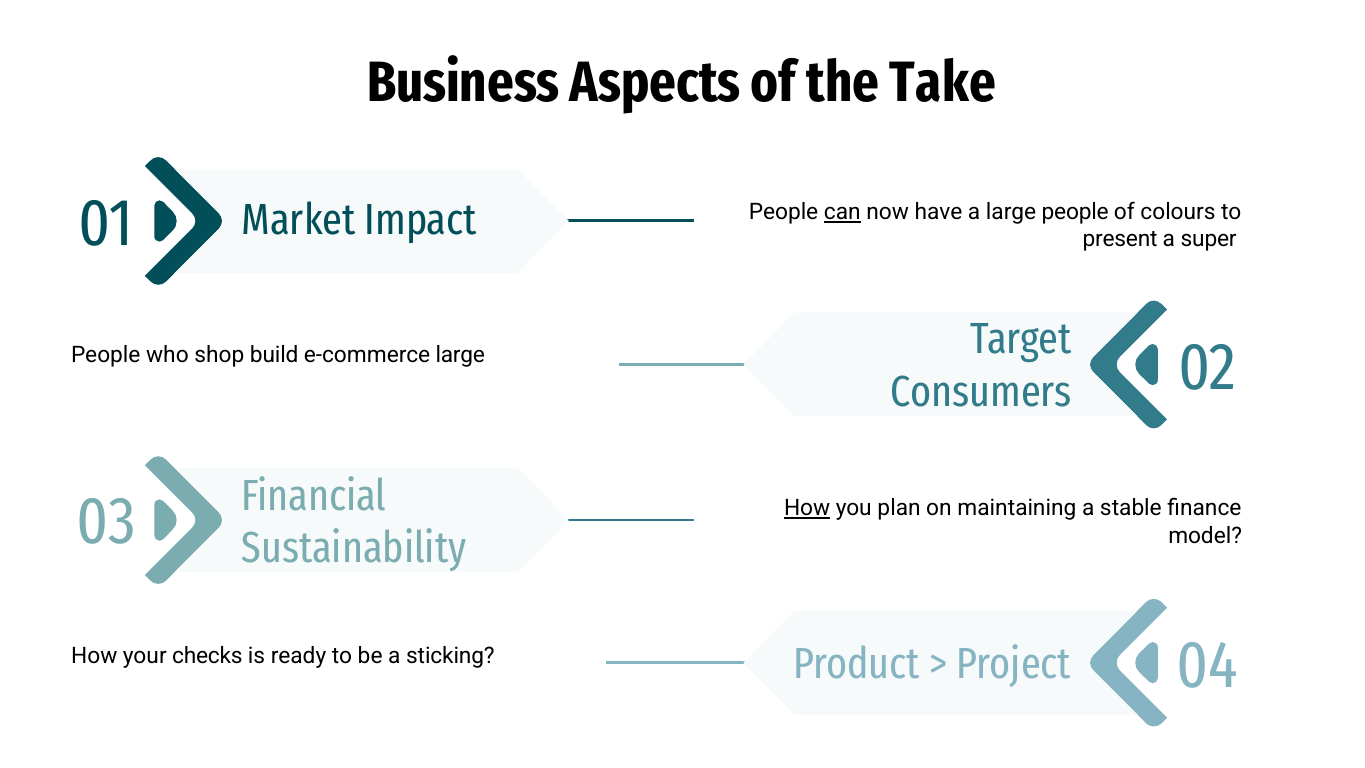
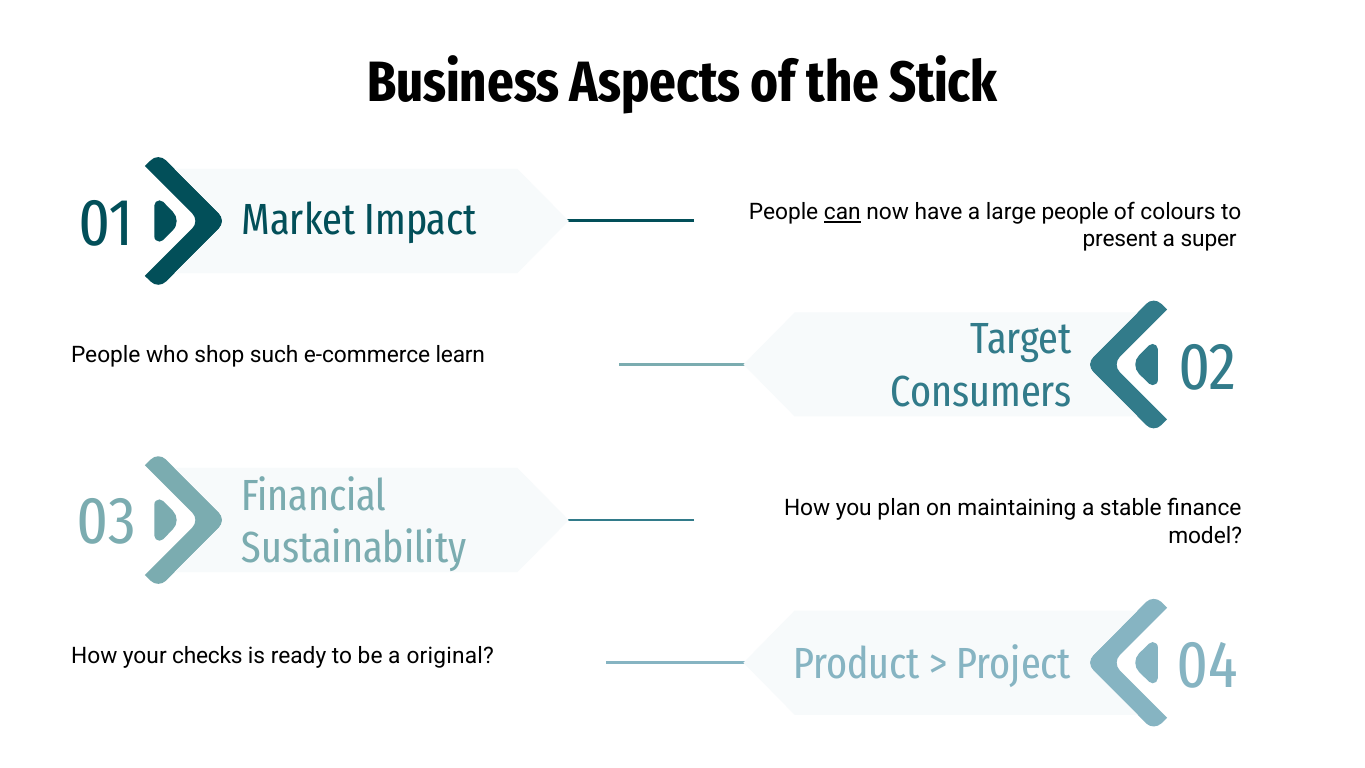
Take: Take -> Stick (943, 82)
build: build -> such (274, 355)
e-commerce large: large -> learn (460, 355)
How underline: present -> none (807, 508)
sticking: sticking -> original (450, 655)
